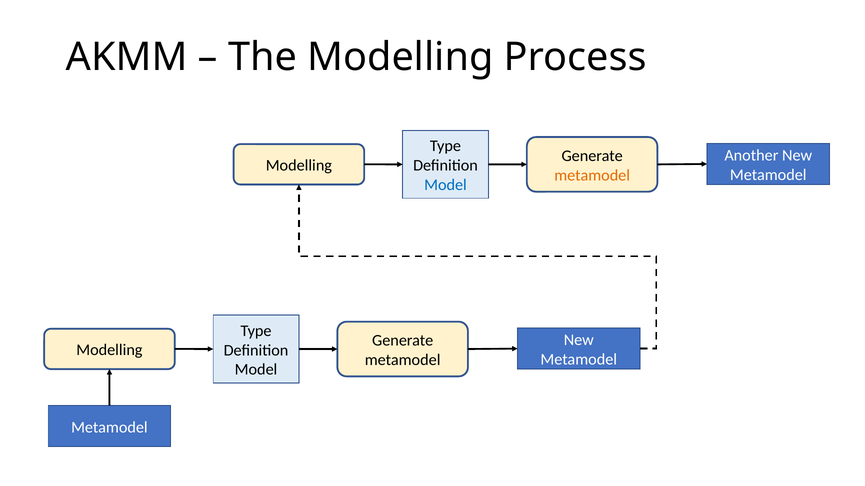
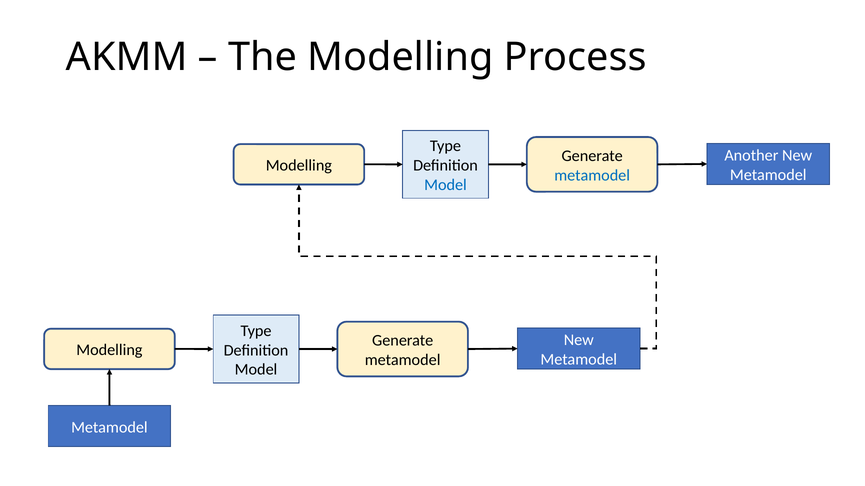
metamodel colour: orange -> blue (592, 175)
